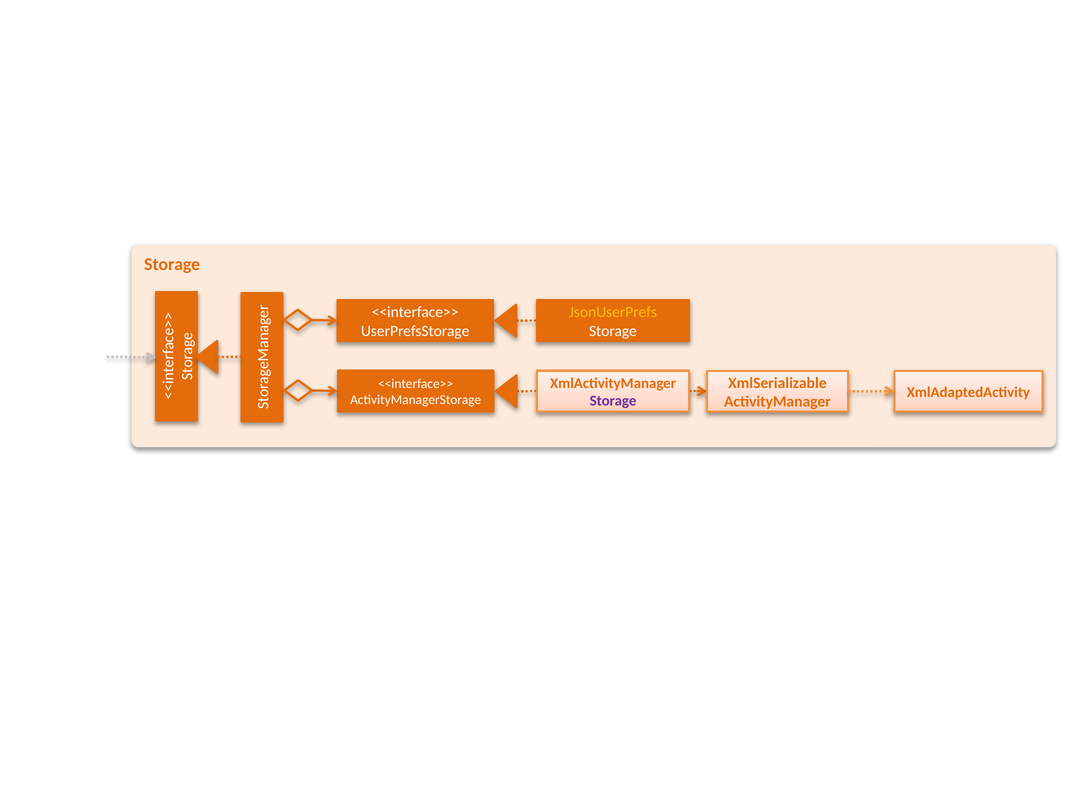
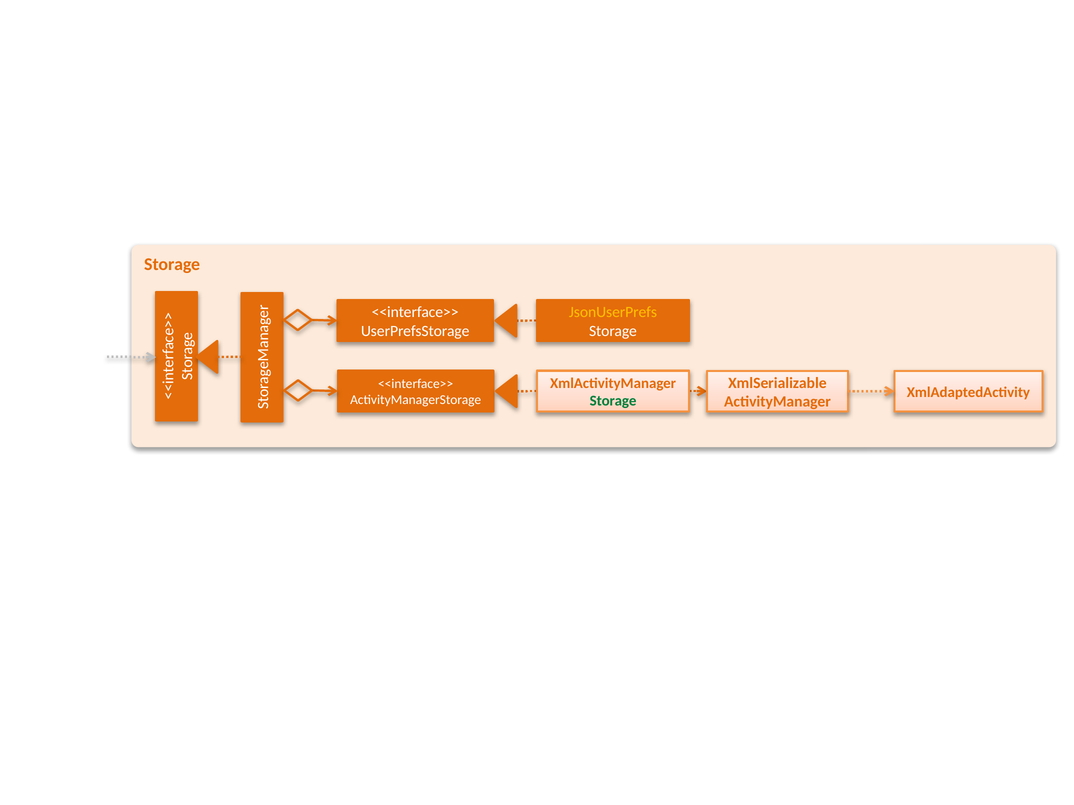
Storage colour: purple -> green (613, 401)
